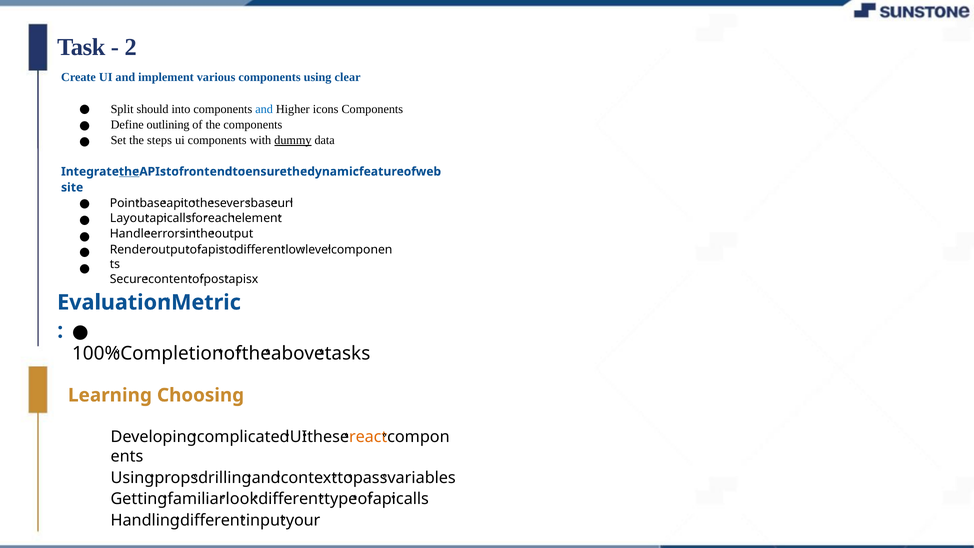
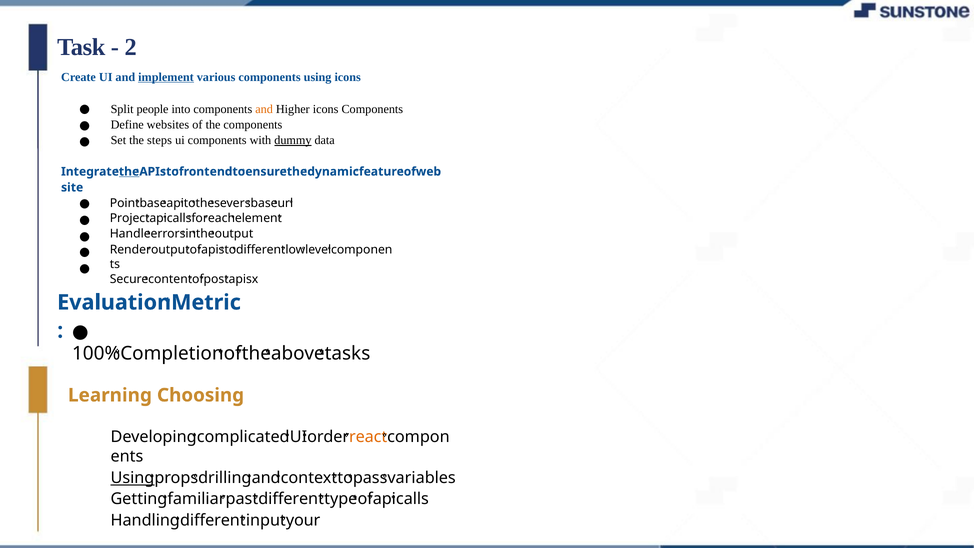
implement underline: none -> present (166, 77)
using clear: clear -> icons (348, 77)
should: should -> people (153, 109)
and colour: blue -> orange (264, 109)
outlining: outlining -> websites (168, 125)
Layout: Layout -> Project (130, 218)
these: these -> order (328, 437)
Using underline: none -> present (132, 478)
look: look -> past (242, 499)
